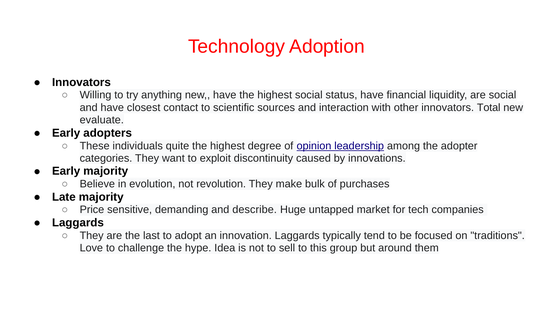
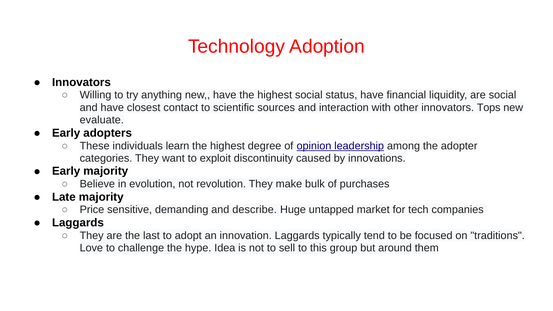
Total: Total -> Tops (489, 108)
quite: quite -> learn (178, 146)
